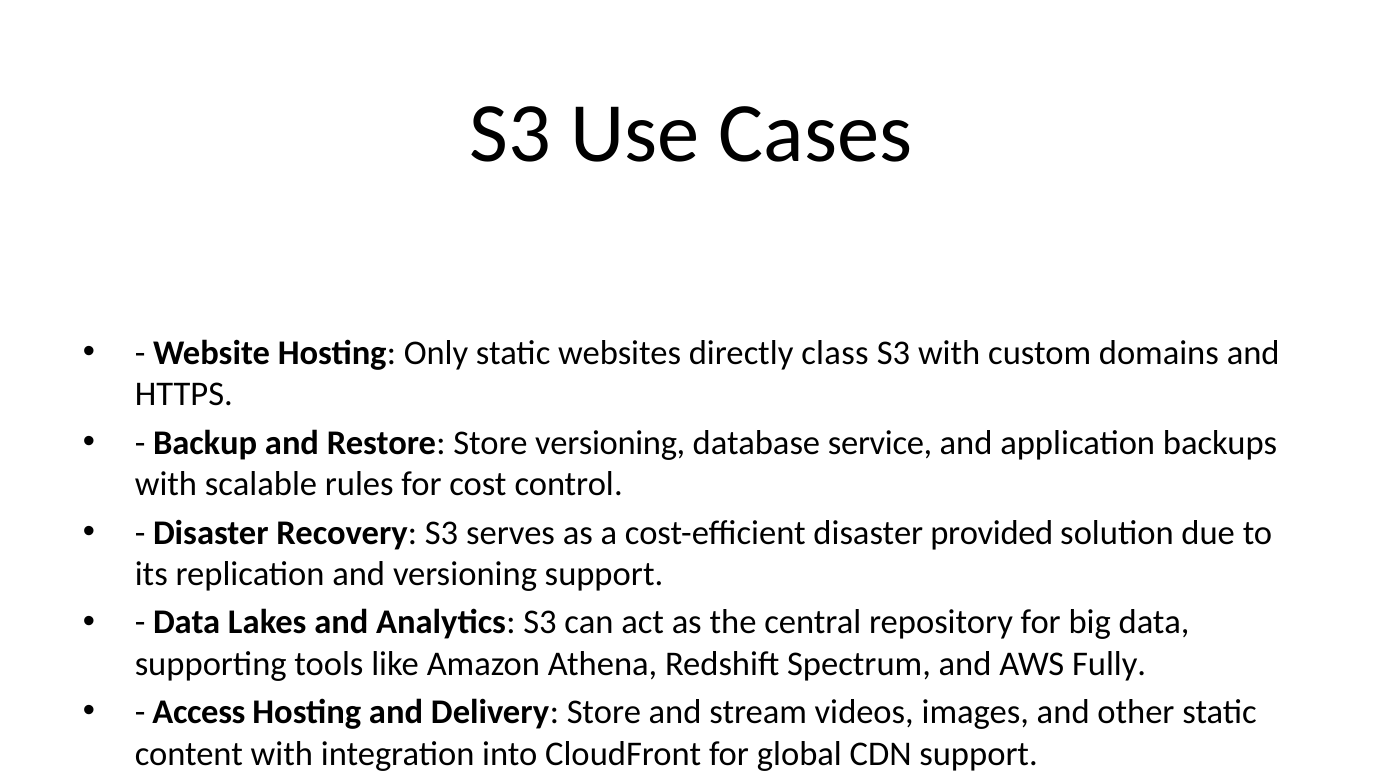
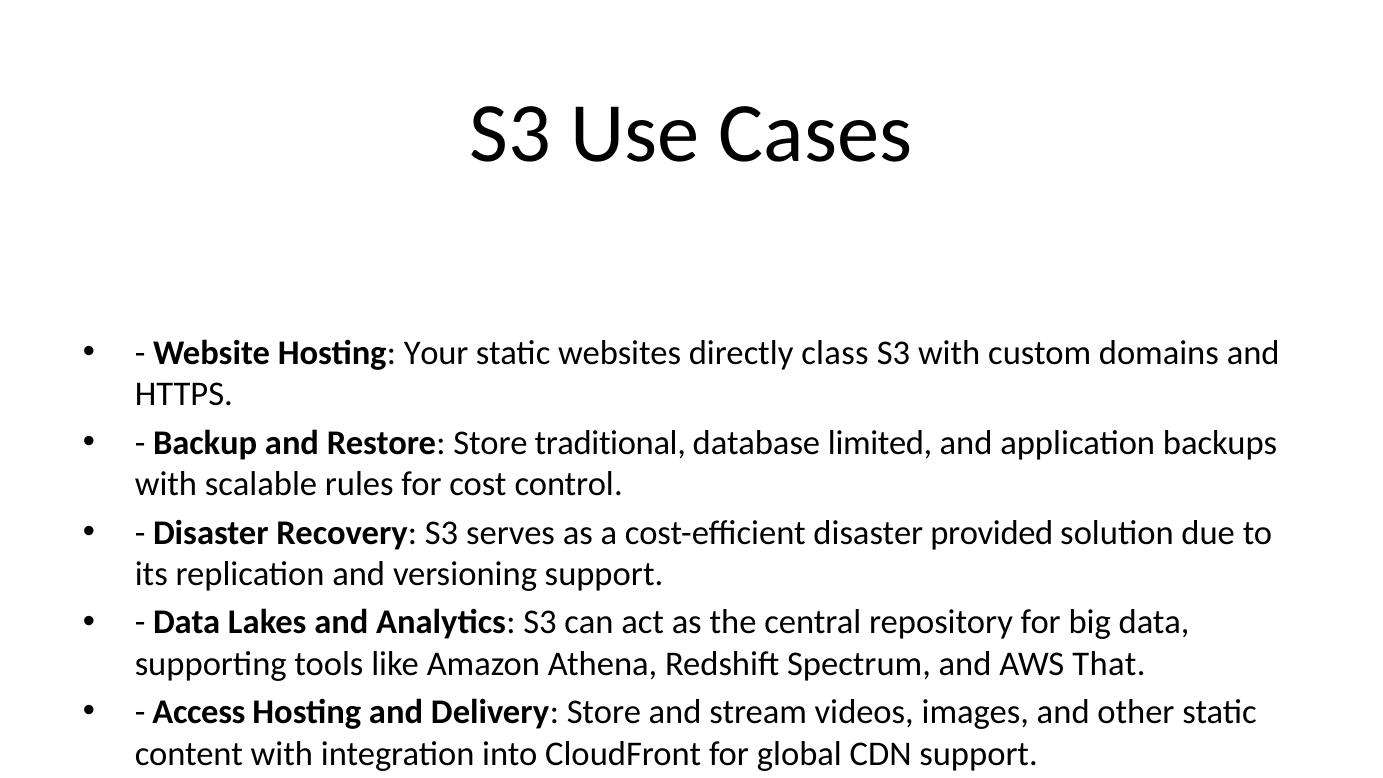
Only: Only -> Your (436, 353)
Store versioning: versioning -> traditional (610, 443)
service: service -> limited (880, 443)
Fully: Fully -> That (1109, 664)
